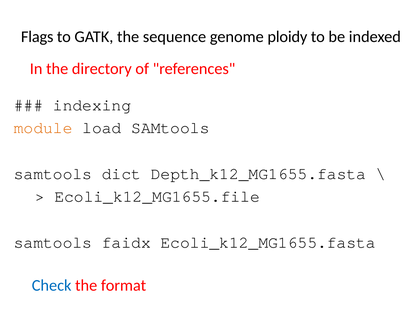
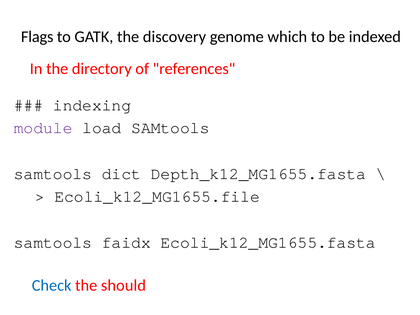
sequence: sequence -> discovery (174, 37)
ploidy: ploidy -> which (287, 37)
module colour: orange -> purple (43, 128)
format: format -> should (123, 286)
